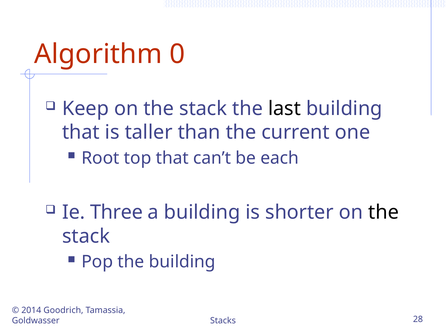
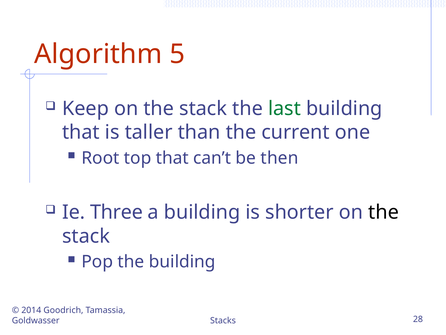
0: 0 -> 5 (177, 54)
last colour: black -> green (284, 108)
each: each -> then (280, 158)
